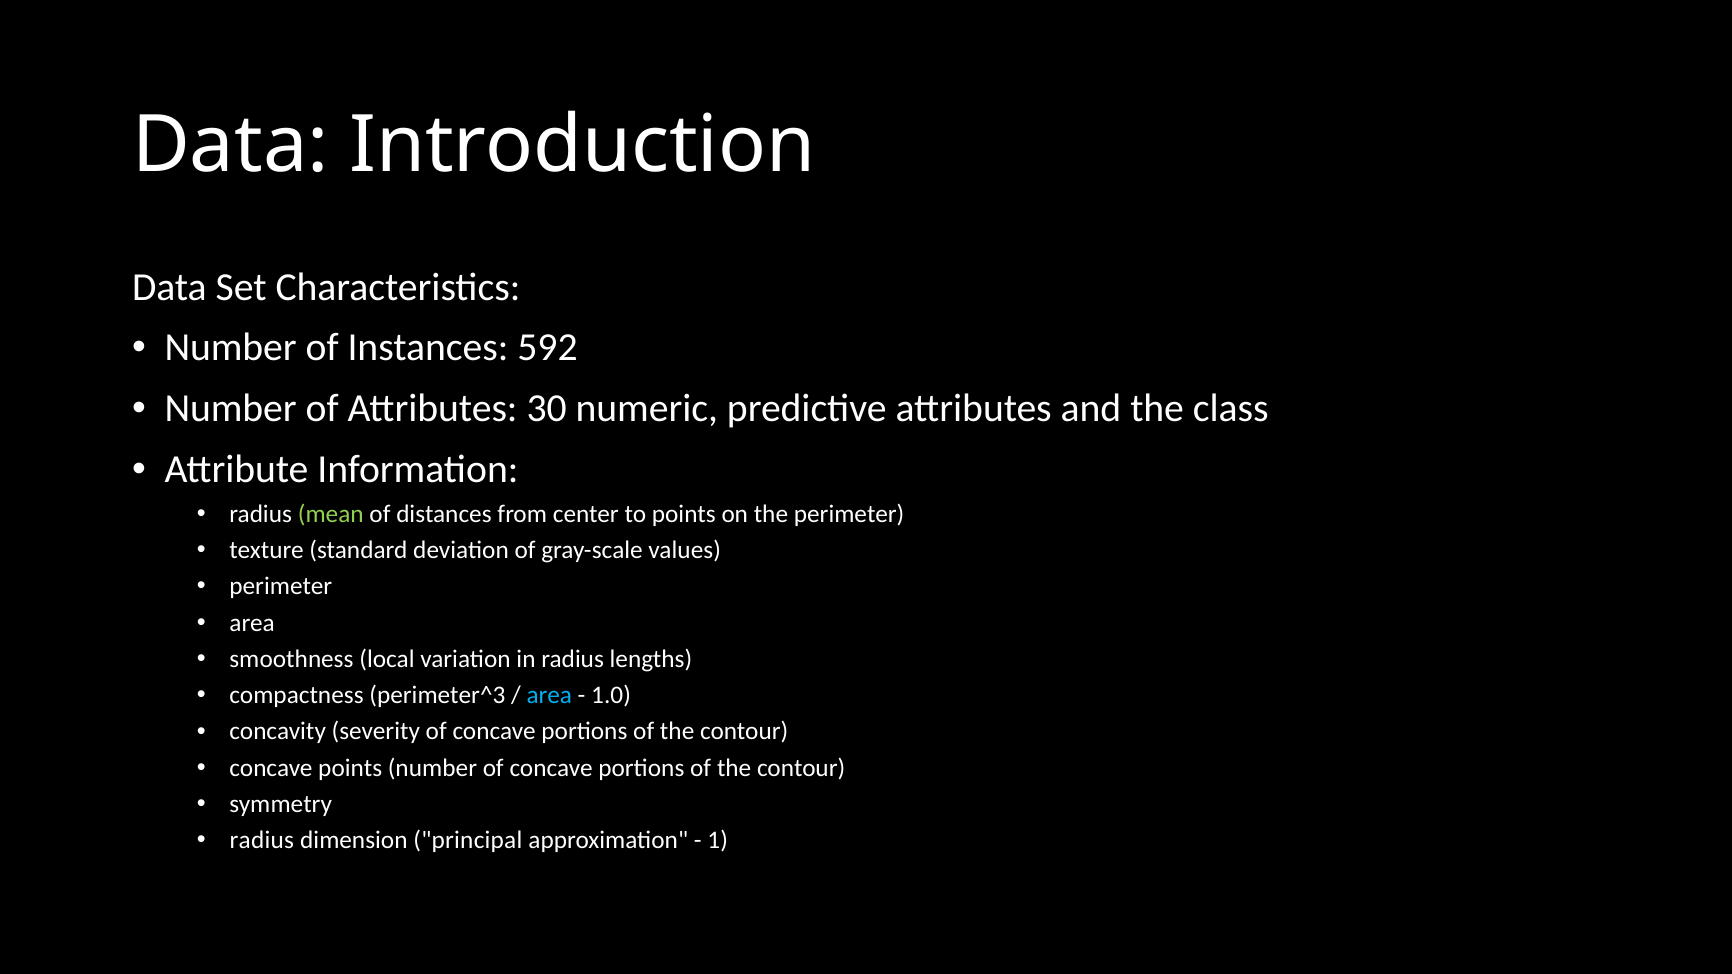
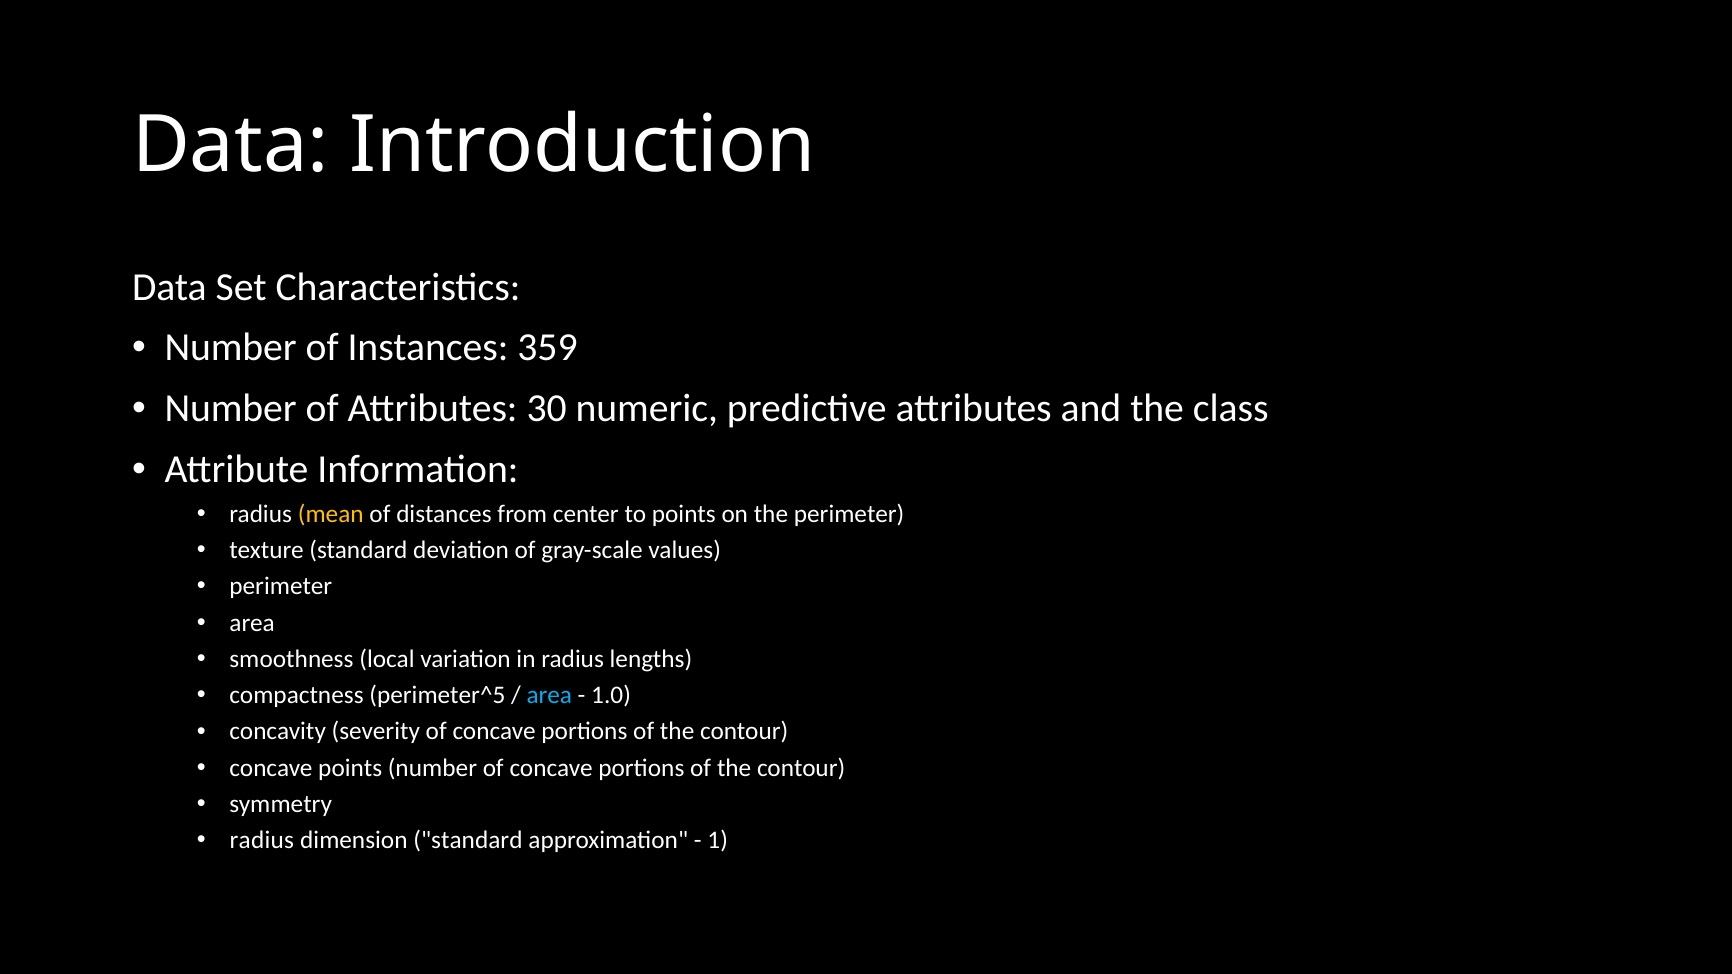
592: 592 -> 359 (548, 348)
mean colour: light green -> yellow (331, 514)
perimeter^3: perimeter^3 -> perimeter^5 (437, 695)
dimension principal: principal -> standard (468, 841)
